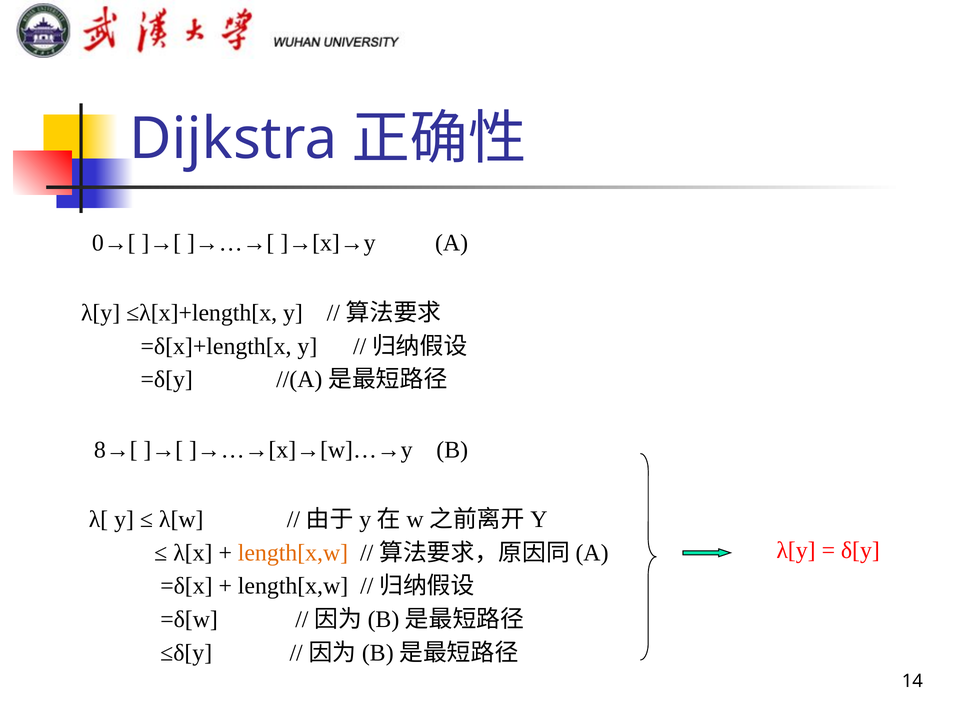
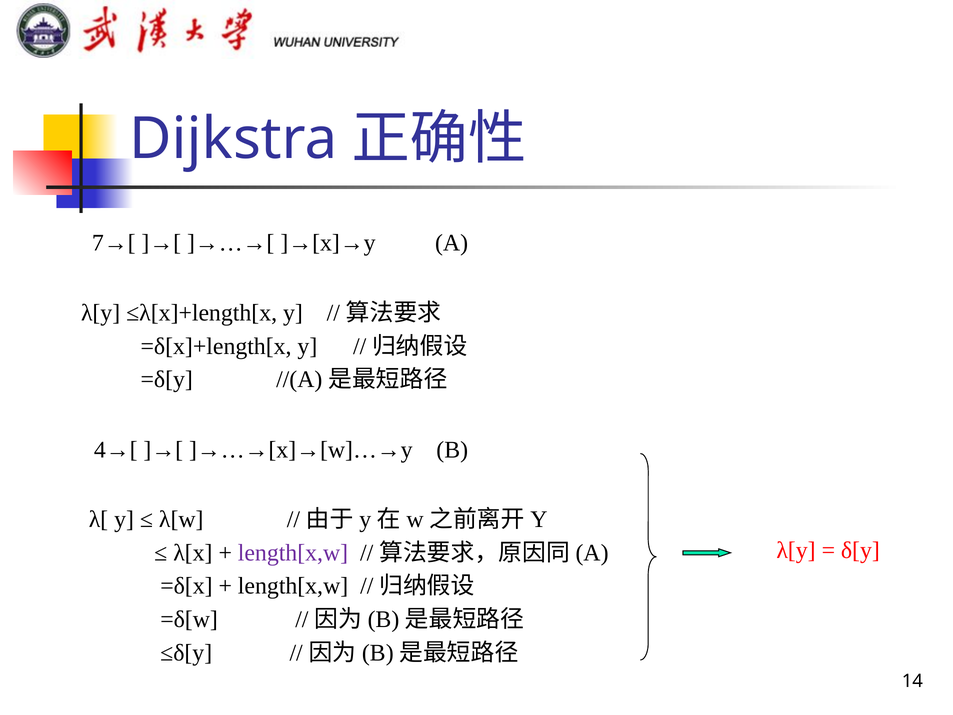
0→[: 0→[ -> 7→[ (114, 243)
8→[: 8→[ -> 4→[ (116, 450)
length[x,w colour: orange -> purple (293, 552)
